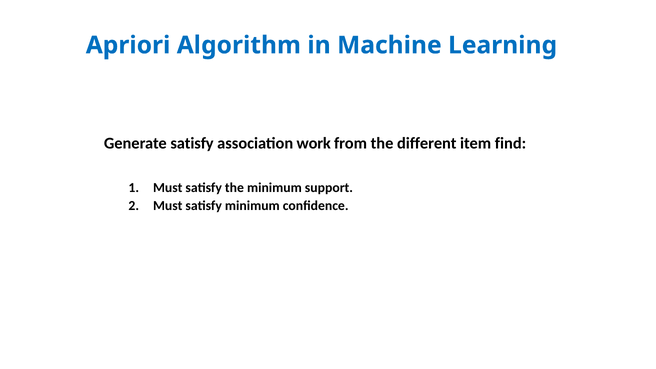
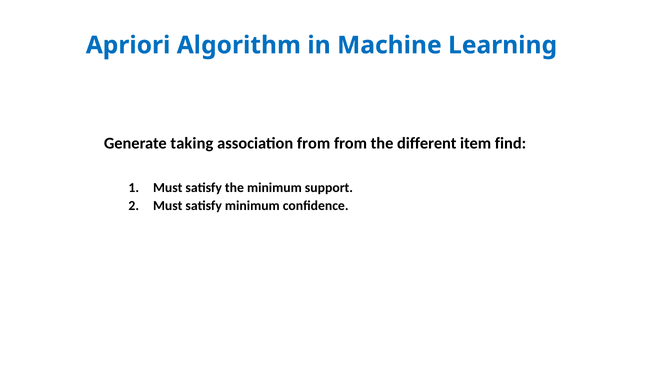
Generate satisfy: satisfy -> taking (192, 143)
association work: work -> from (314, 143)
